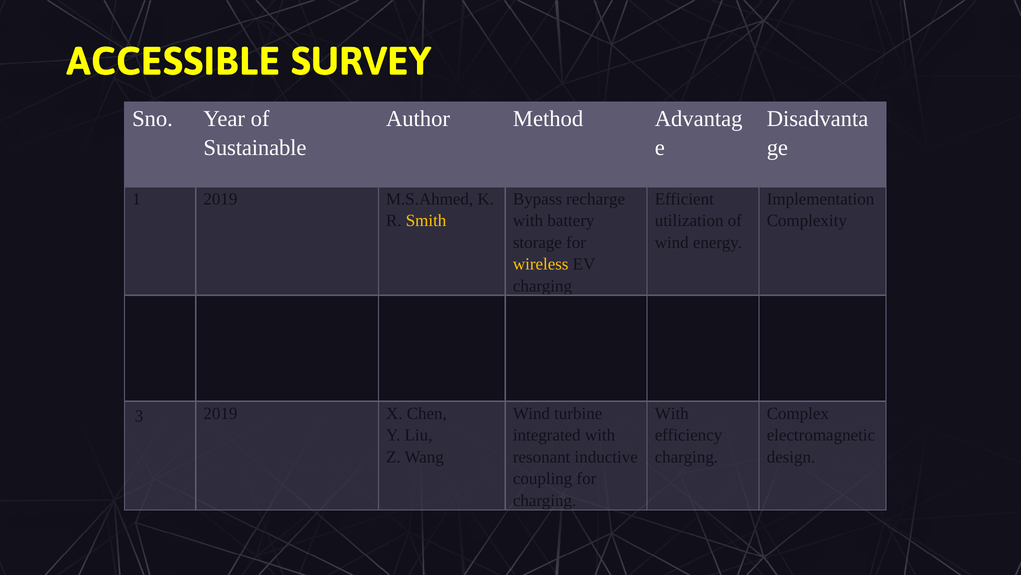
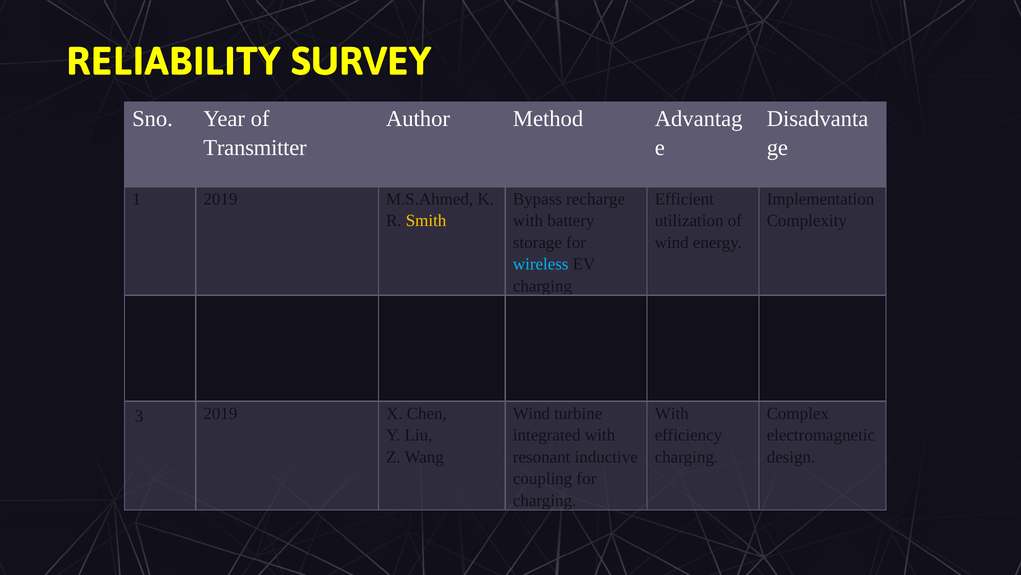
ACCESSIBLE: ACCESSIBLE -> RELIABILITY (173, 61)
Sustainable: Sustainable -> Transmitter (255, 148)
wireless colour: yellow -> light blue (541, 264)
